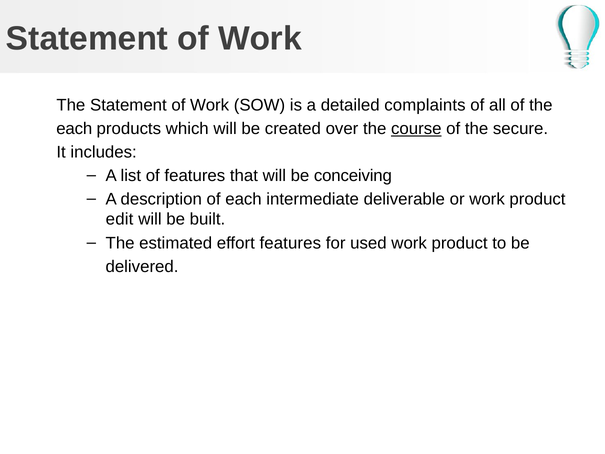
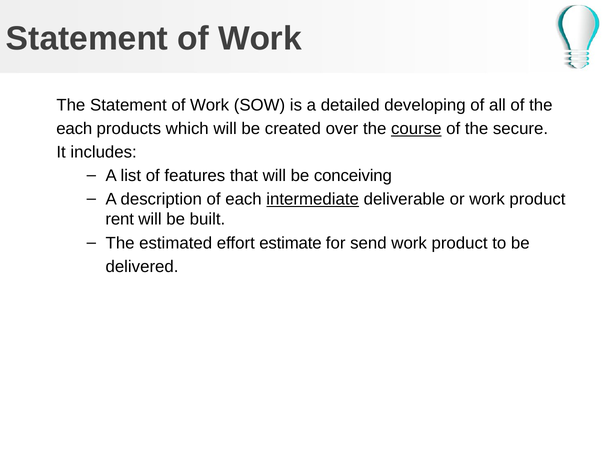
complaints: complaints -> developing (425, 105)
intermediate underline: none -> present (313, 199)
edit: edit -> rent (120, 219)
effort features: features -> estimate (290, 243)
used: used -> send (368, 243)
